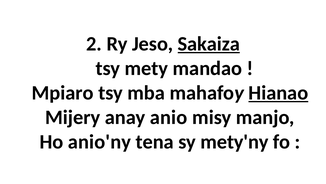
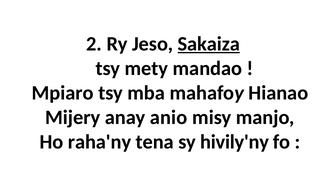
Hianao underline: present -> none (278, 93)
anio'ny: anio'ny -> raha'ny (100, 141)
mety'ny: mety'ny -> hivily'ny (234, 141)
